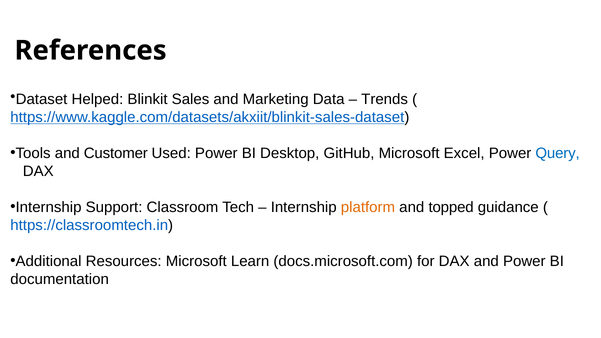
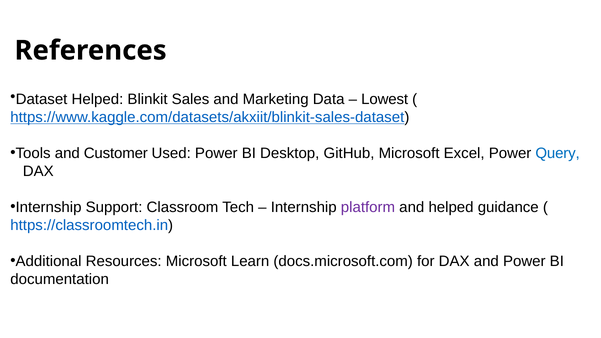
Trends: Trends -> Lowest (385, 99)
platform colour: orange -> purple (368, 207)
and topped: topped -> helped (451, 207)
